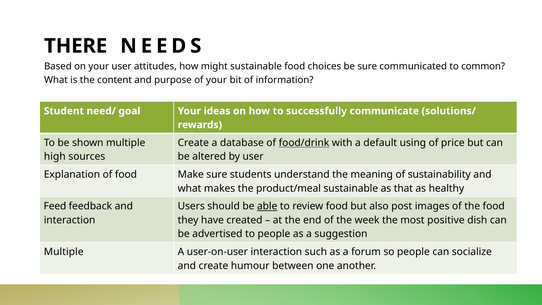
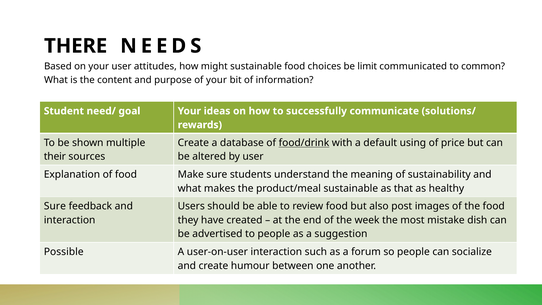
be sure: sure -> limit (367, 66)
high: high -> their (55, 157)
Feed: Feed -> Sure (55, 206)
able underline: present -> none (267, 206)
positive: positive -> mistake (446, 220)
Multiple: Multiple -> Possible (64, 252)
